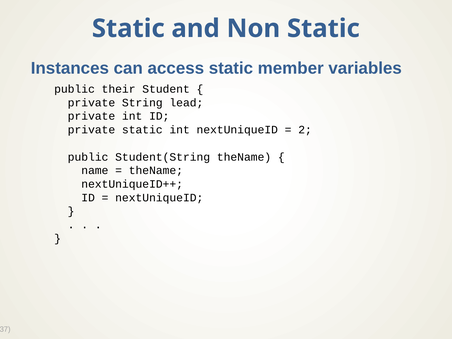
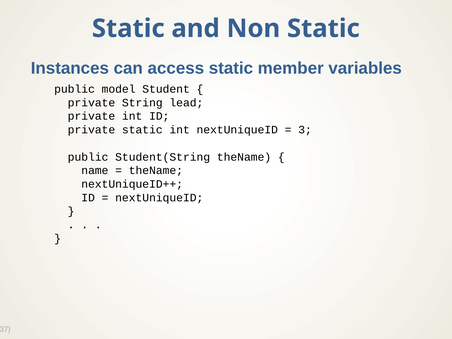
their: their -> model (119, 89)
2: 2 -> 3 (305, 130)
